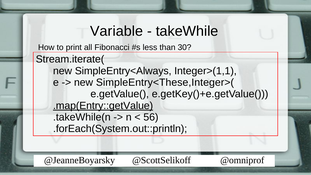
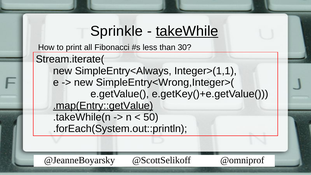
Variable: Variable -> Sprinkle (117, 31)
takeWhile underline: none -> present (187, 31)
SimpleEntry<These,Integer>(: SimpleEntry<These,Integer>( -> SimpleEntry<Wrong,Integer>( (165, 82)
56: 56 -> 50 (151, 117)
